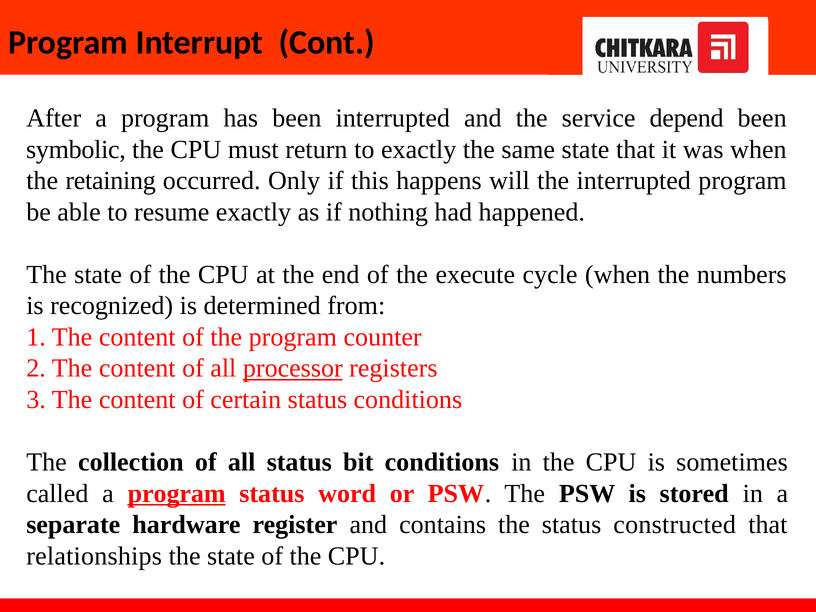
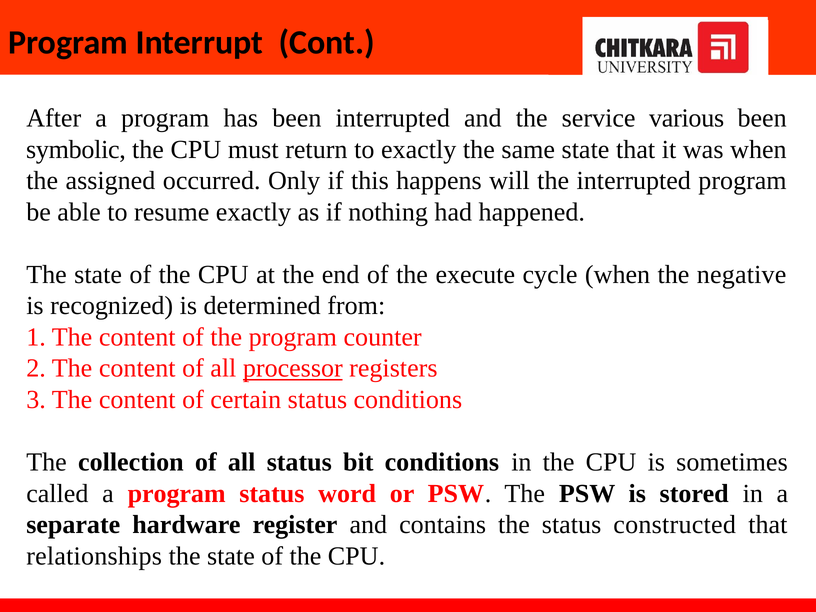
depend: depend -> various (687, 118)
retaining: retaining -> assigned (110, 181)
numbers: numbers -> negative (742, 275)
program underline: present -> none (177, 493)
